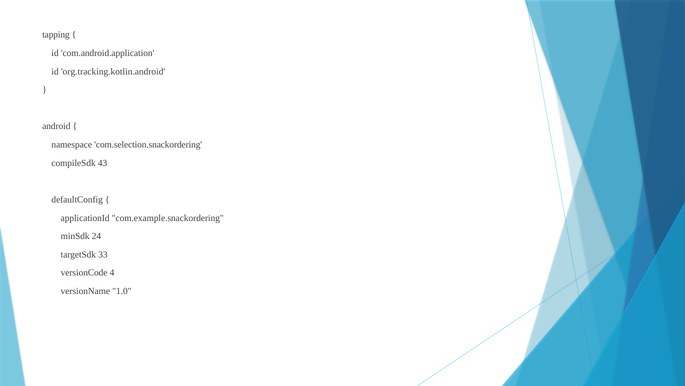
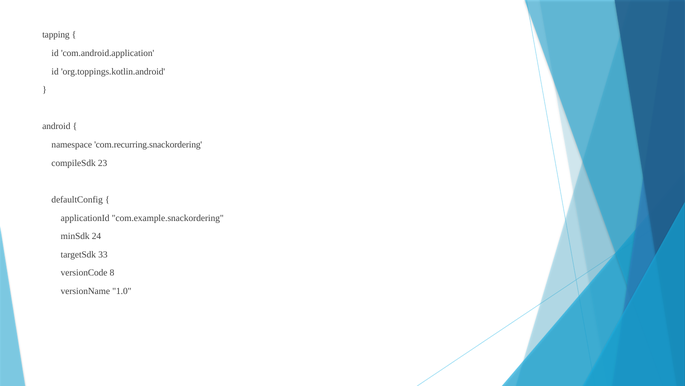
org.tracking.kotlin.android: org.tracking.kotlin.android -> org.toppings.kotlin.android (113, 71)
com.selection.snackordering: com.selection.snackordering -> com.recurring.snackordering (148, 144)
43: 43 -> 23 (103, 163)
4: 4 -> 8 (112, 272)
